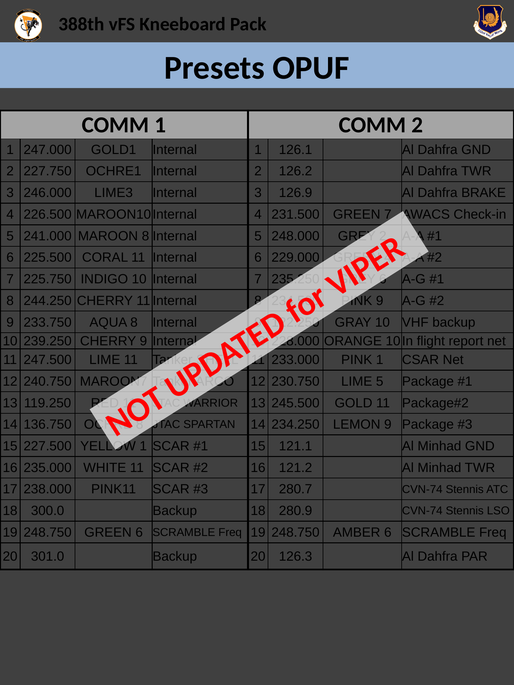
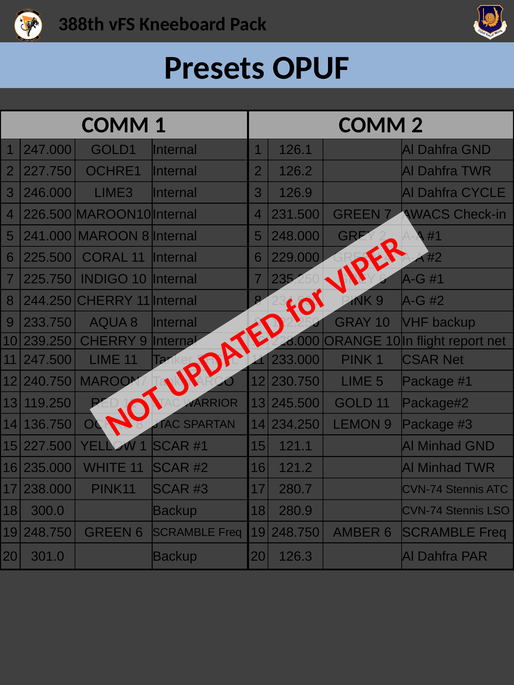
BRAKE: BRAKE -> CYCLE (484, 193)
